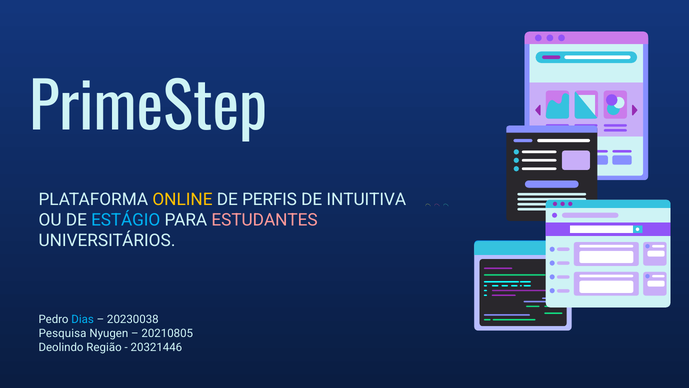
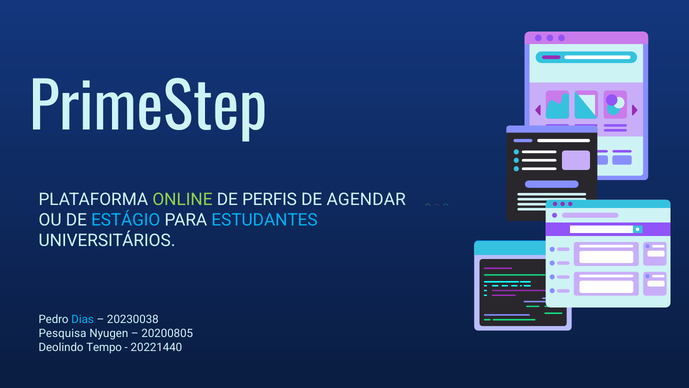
ONLINE colour: yellow -> light green (182, 199)
INTUITIVA: INTUITIVA -> AGENDAR (366, 199)
ESTUDANTES colour: pink -> light blue (265, 220)
20210805: 20210805 -> 20200805 (167, 333)
Região: Região -> Tempo (104, 347)
20321446: 20321446 -> 20221440 (156, 347)
